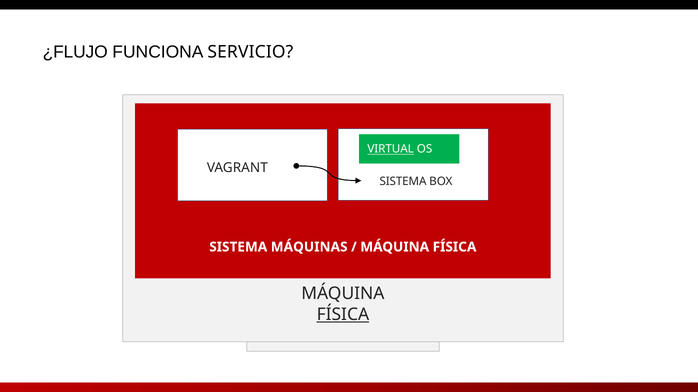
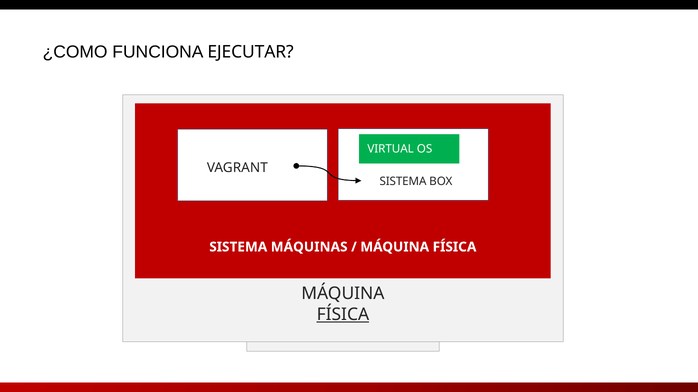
¿FLUJO: ¿FLUJO -> ¿COMO (75, 52)
SERVICIO: SERVICIO -> EJECUTAR (250, 52)
VIRTUAL underline: present -> none (391, 149)
